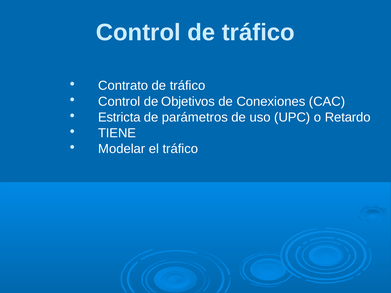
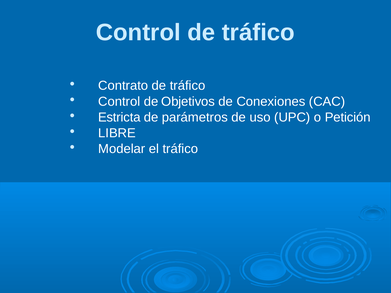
Retardo: Retardo -> Petición (348, 117)
TIENE: TIENE -> LIBRE (117, 133)
